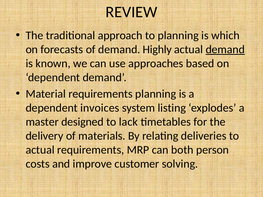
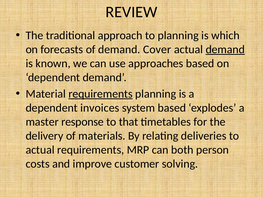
Highly: Highly -> Cover (157, 49)
requirements underline: none -> present (101, 94)
system listing: listing -> based (172, 108)
designed: designed -> response (83, 122)
lack: lack -> that (128, 122)
